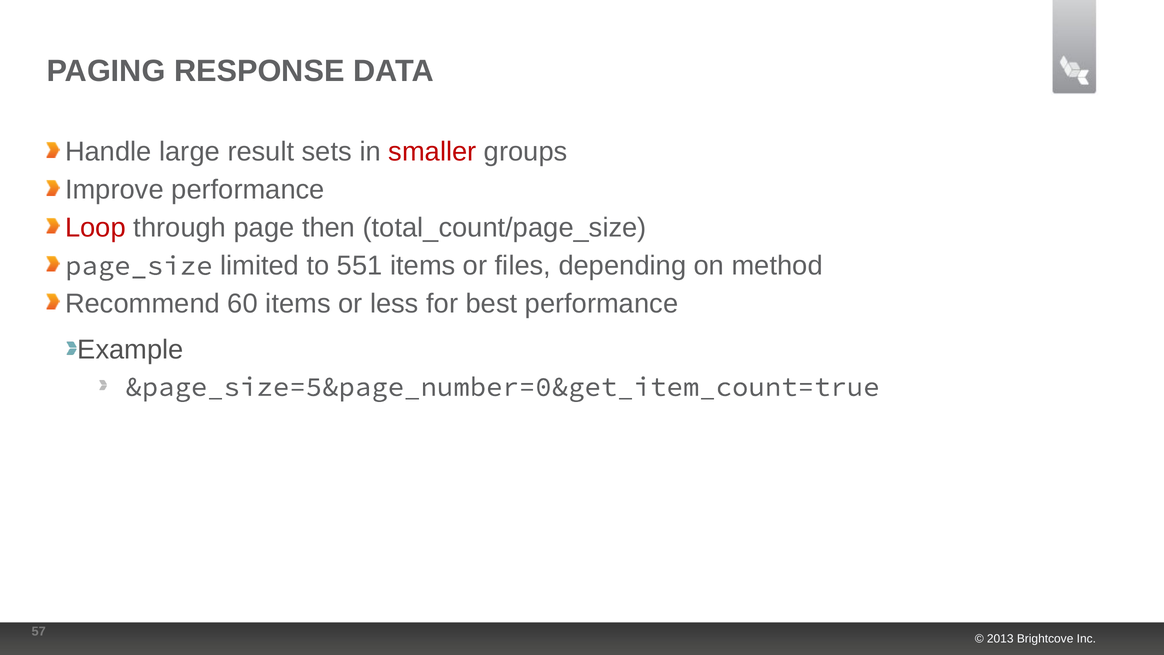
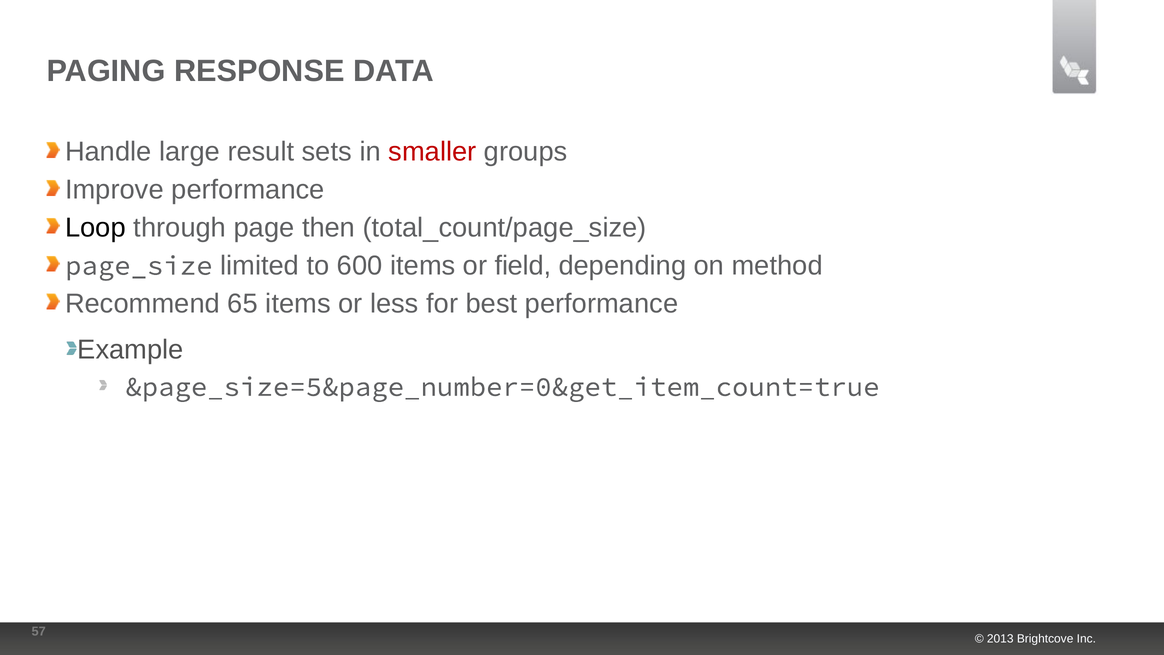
Loop colour: red -> black (95, 228)
551: 551 -> 600 (360, 266)
files: files -> field (523, 266)
60: 60 -> 65 (243, 303)
